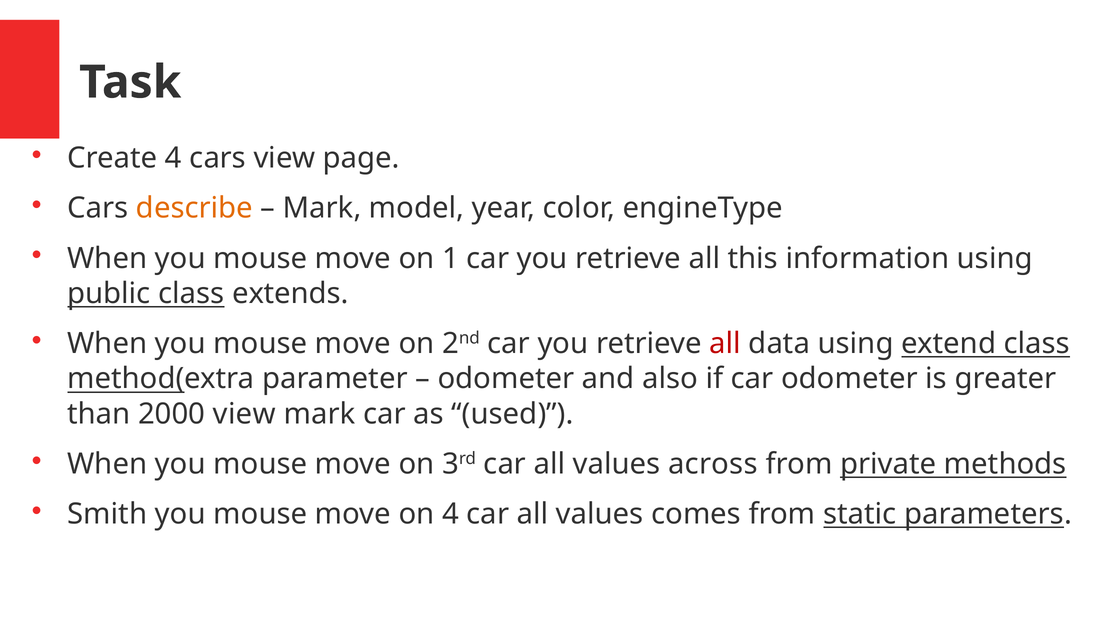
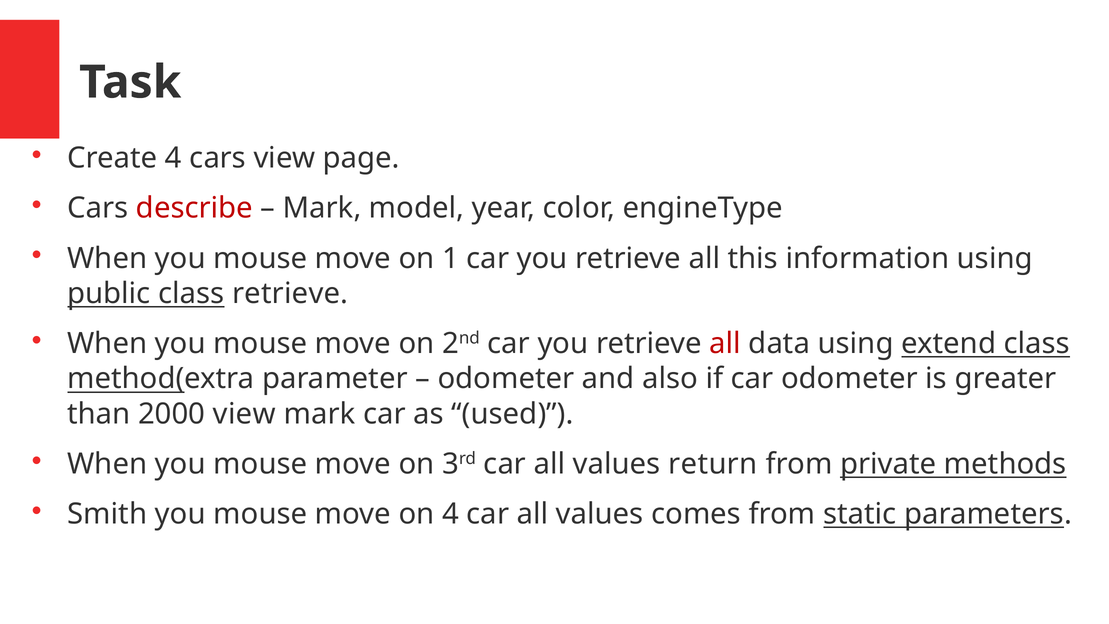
describe colour: orange -> red (194, 208)
class extends: extends -> retrieve (290, 293)
across: across -> return (713, 464)
